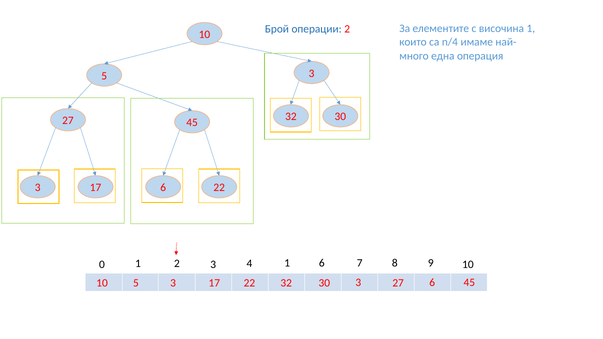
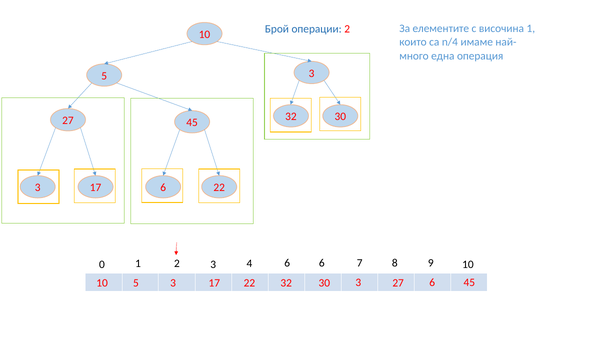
4 1: 1 -> 6 (287, 263)
